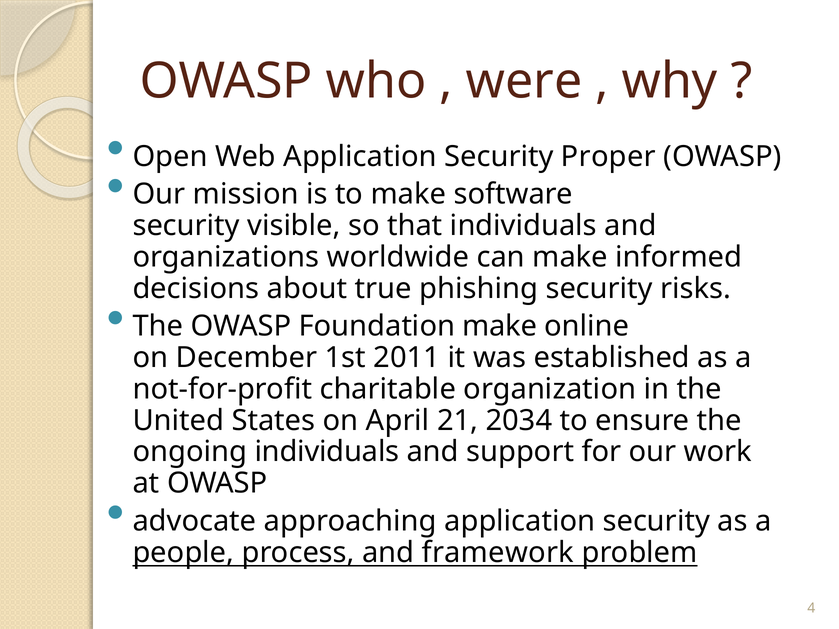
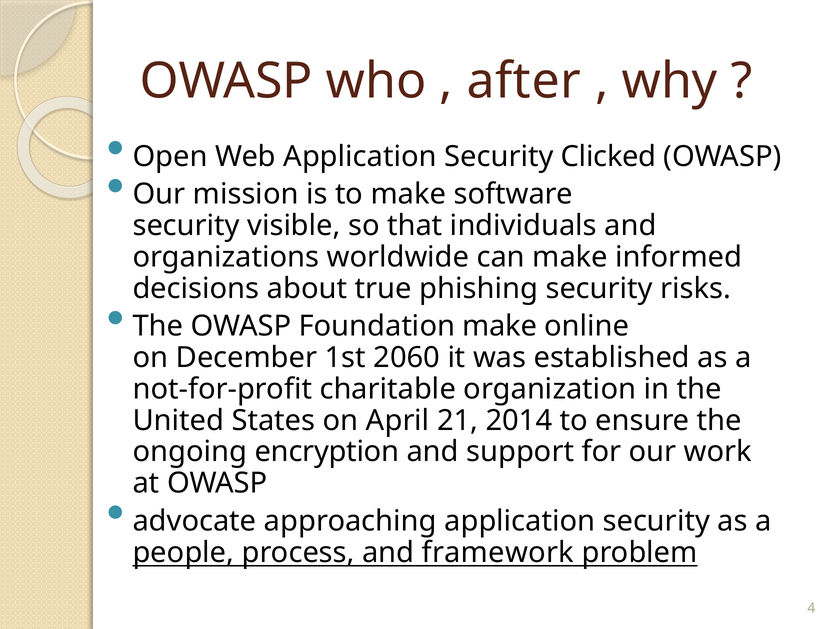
were: were -> after (524, 81)
Proper: Proper -> Clicked (609, 157)
2011: 2011 -> 2060 (407, 358)
2034: 2034 -> 2014 (519, 421)
ongoing individuals: individuals -> encryption (327, 452)
